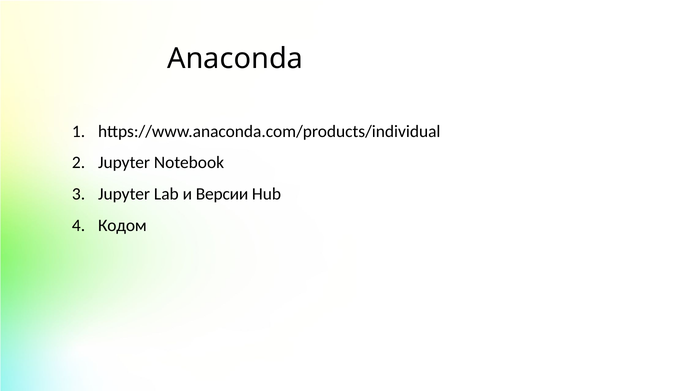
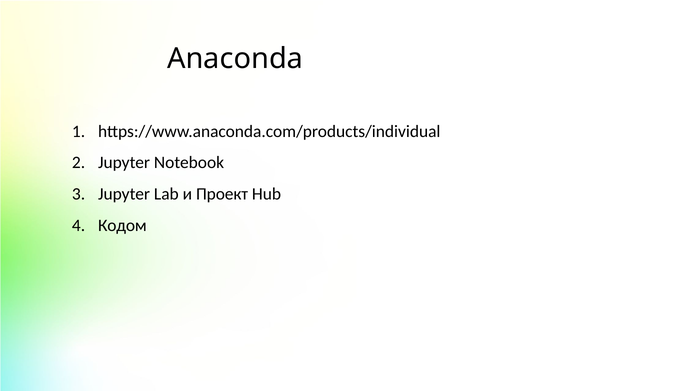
Версии: Версии -> Проект (222, 194)
